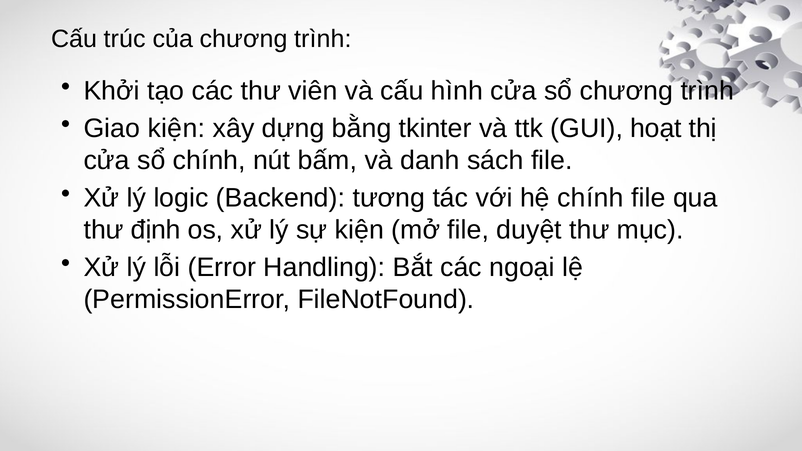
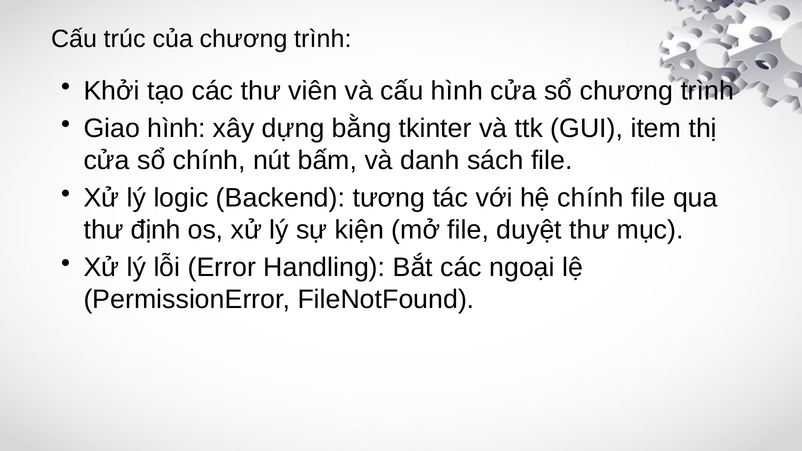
Giao kiện: kiện -> hình (177, 129)
hoạt: hoạt -> item (656, 129)
